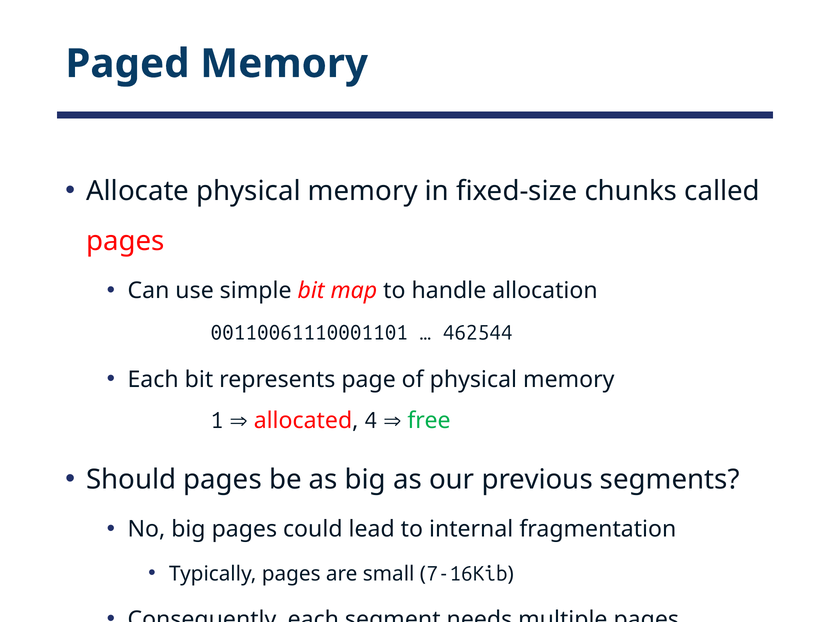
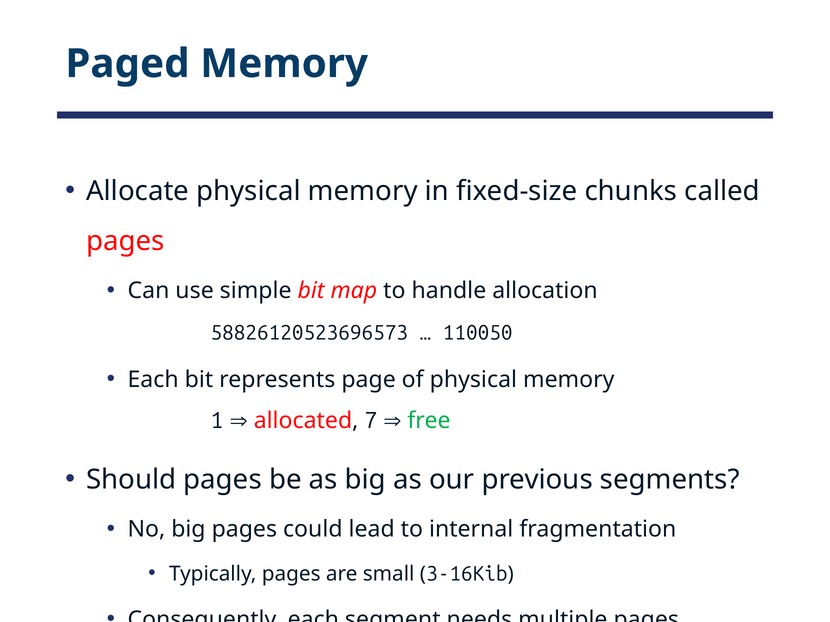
00110061110001101: 00110061110001101 -> 58826120523696573 (309, 333)
462544: 462544 -> 110050 (478, 333)
4: 4 -> 7 (371, 421)
7-16Kib: 7-16Kib -> 3-16Kib (467, 574)
